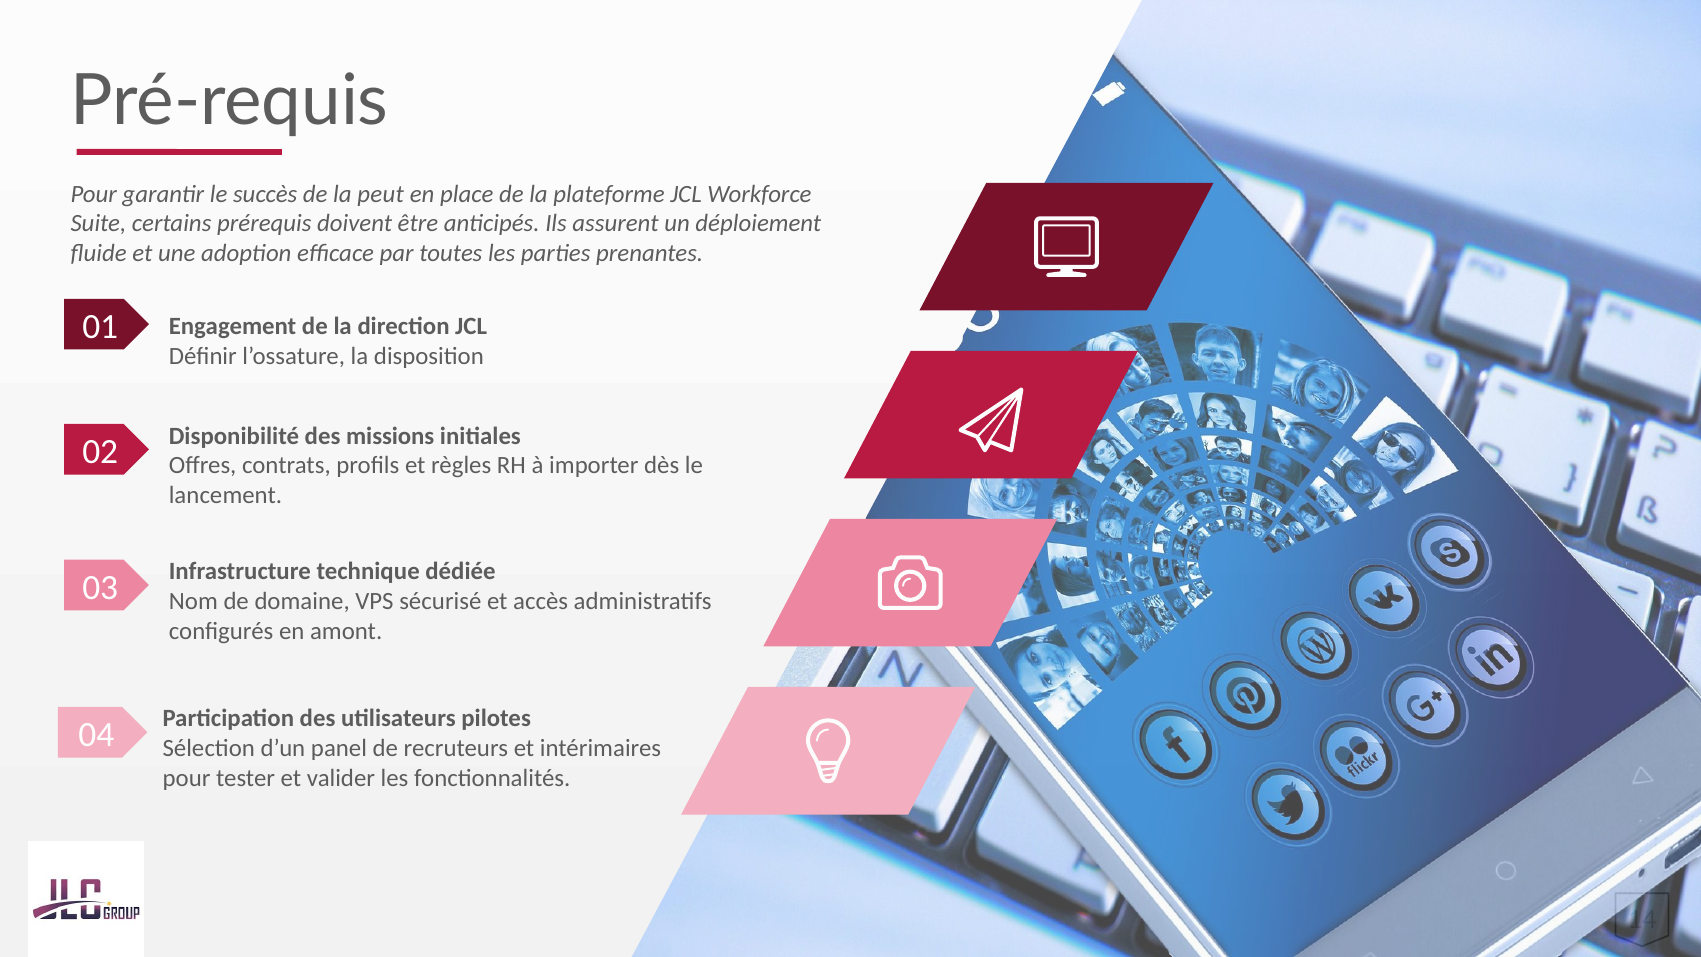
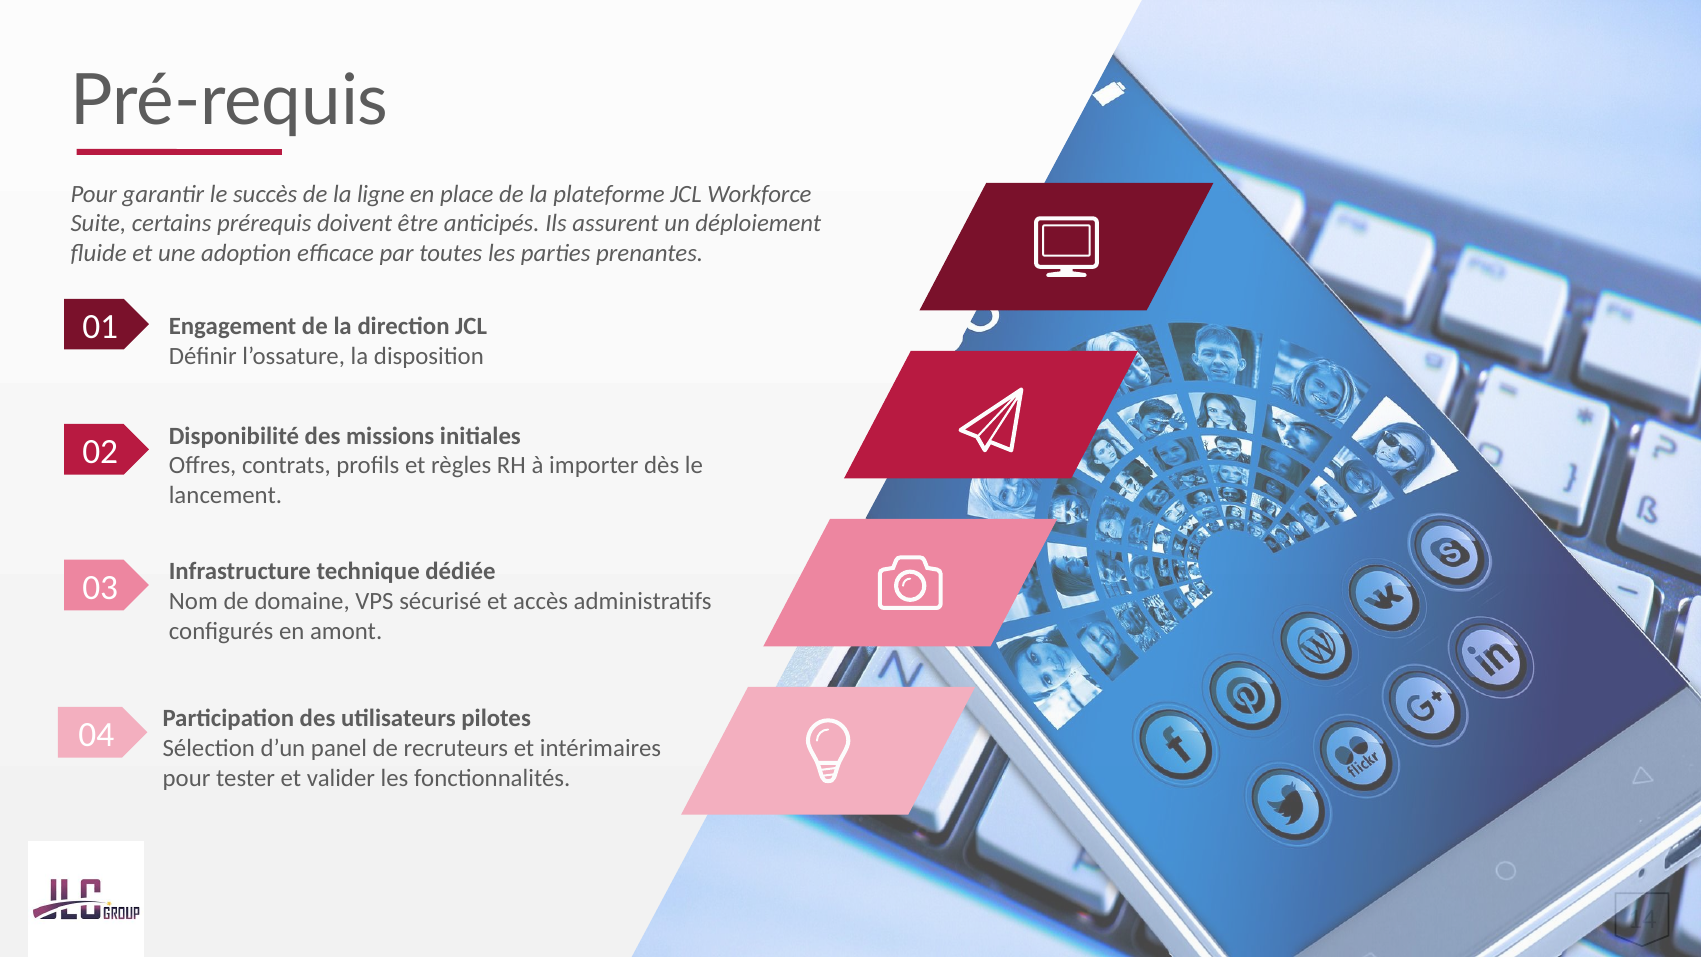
peut: peut -> ligne (381, 194)
